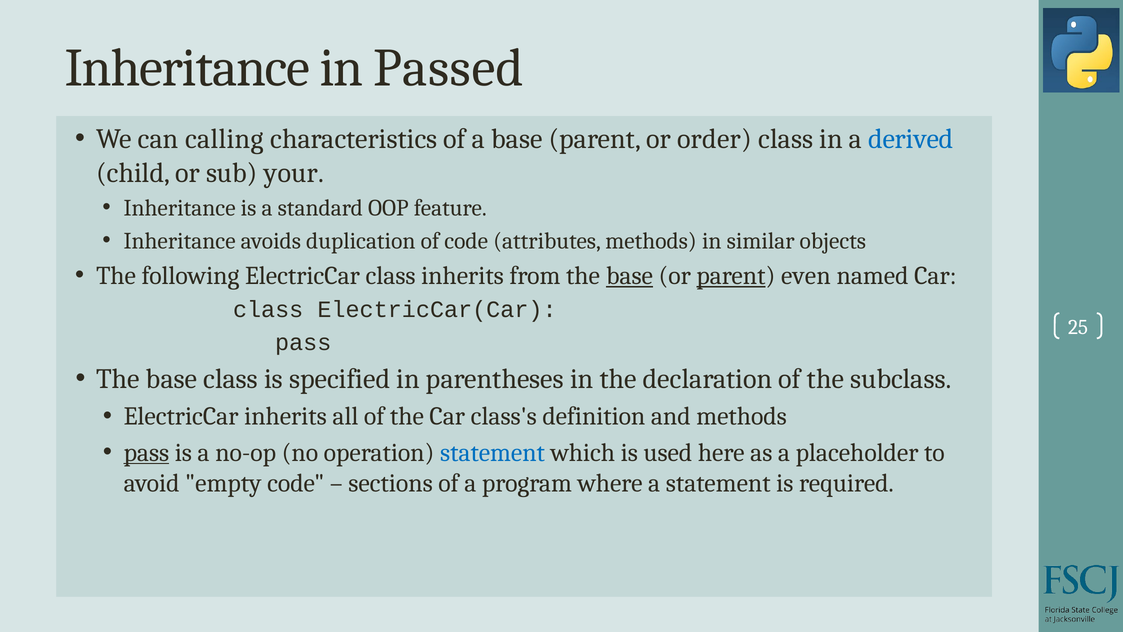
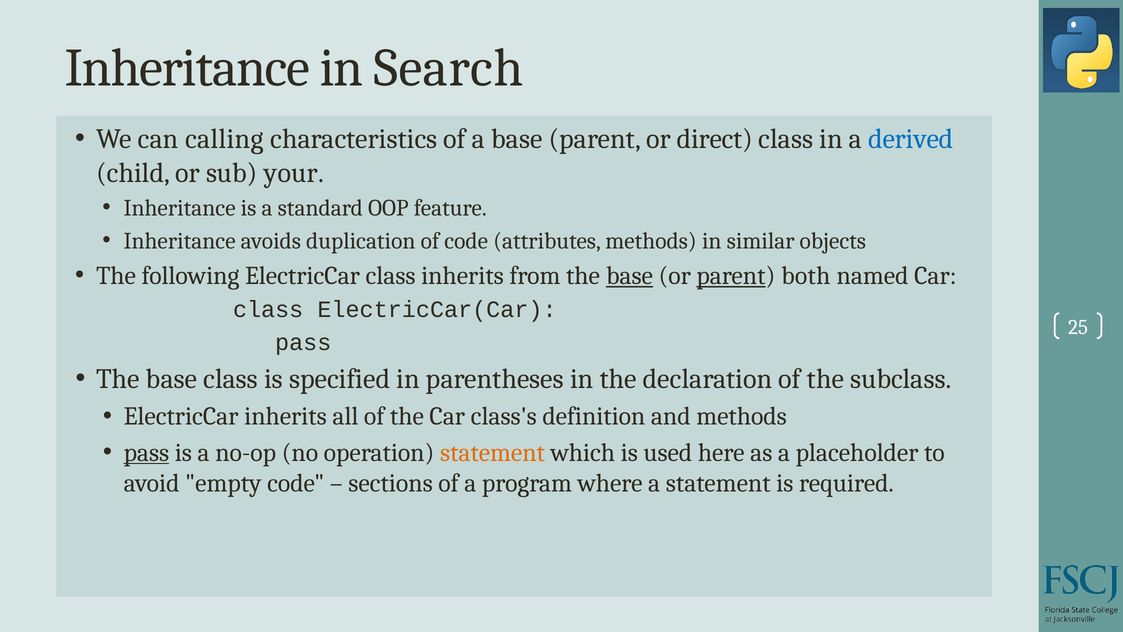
Passed: Passed -> Search (449, 68)
order: order -> direct (715, 139)
even: even -> both (806, 275)
statement colour: blue -> orange (493, 452)
